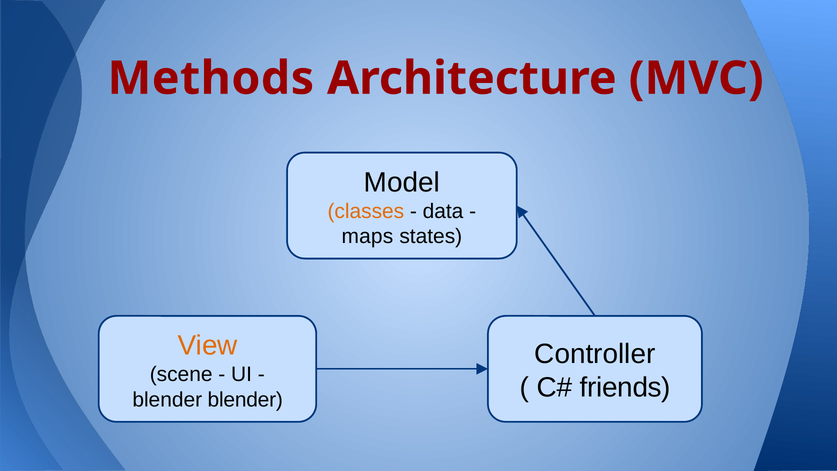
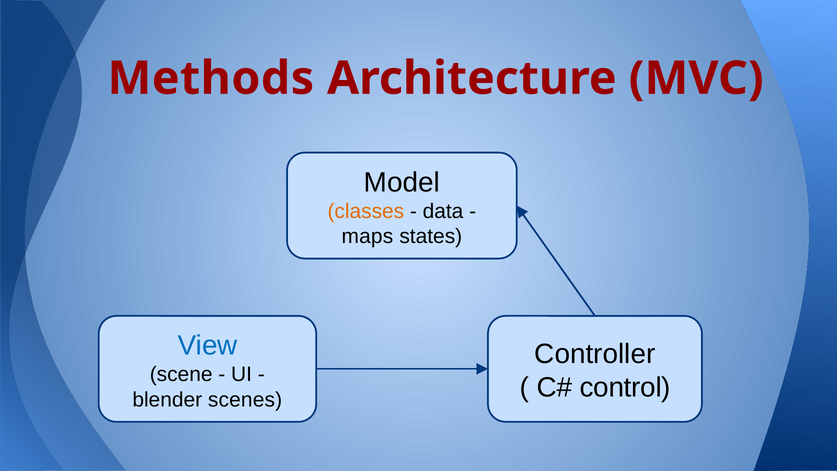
View colour: orange -> blue (208, 346)
friends: friends -> control (625, 387)
blender blender: blender -> scenes (245, 399)
